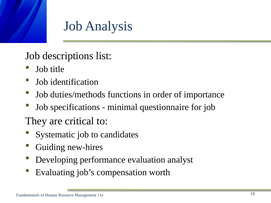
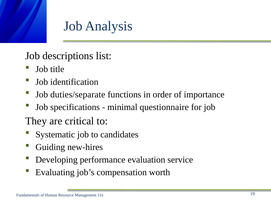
duties/methods: duties/methods -> duties/separate (78, 95)
analyst: analyst -> service (180, 160)
